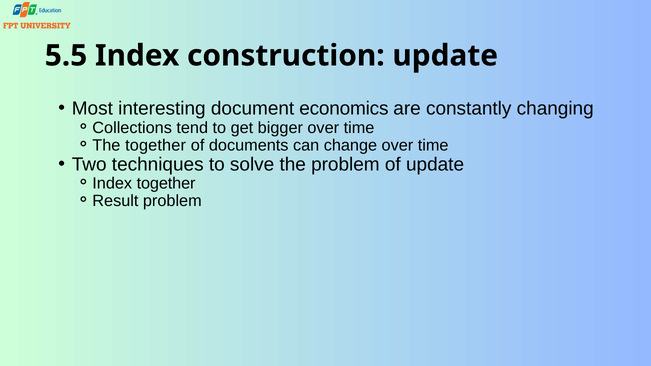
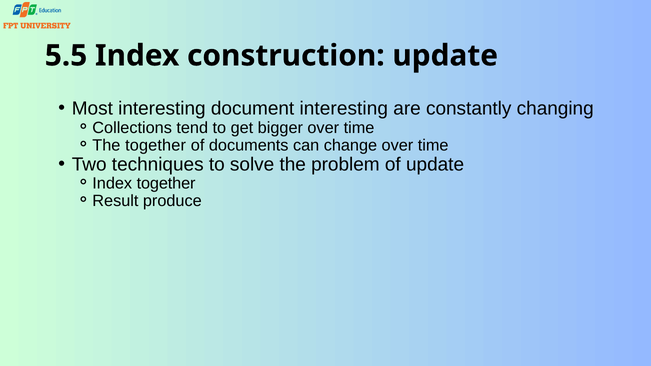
document economics: economics -> interesting (344, 109)
problem: problem -> produce (172, 201)
